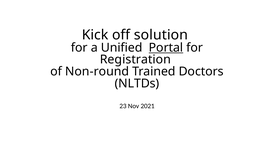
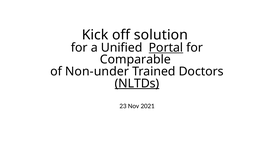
Registration: Registration -> Comparable (135, 60)
Non-round: Non-round -> Non-under (97, 72)
NLTDs underline: none -> present (137, 83)
